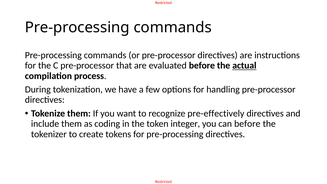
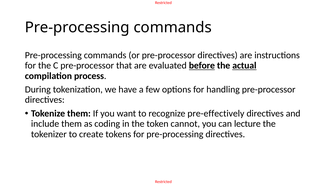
before underline: none -> present (202, 66)
integer: integer -> cannot (185, 124)
can before: before -> lecture (247, 124)
